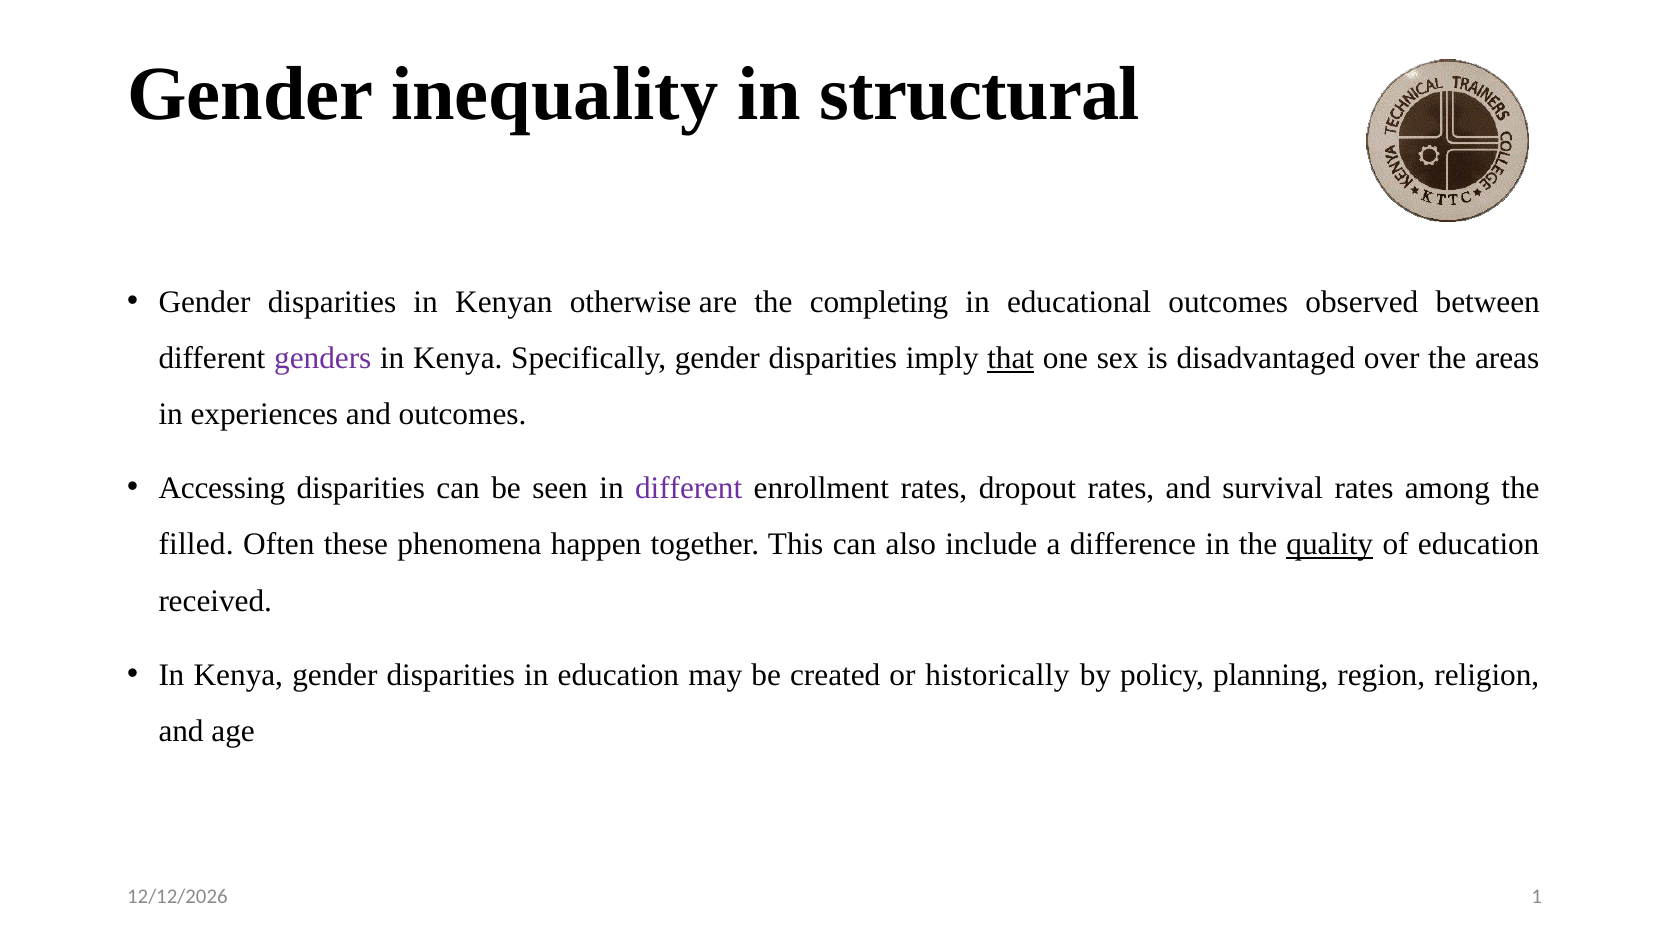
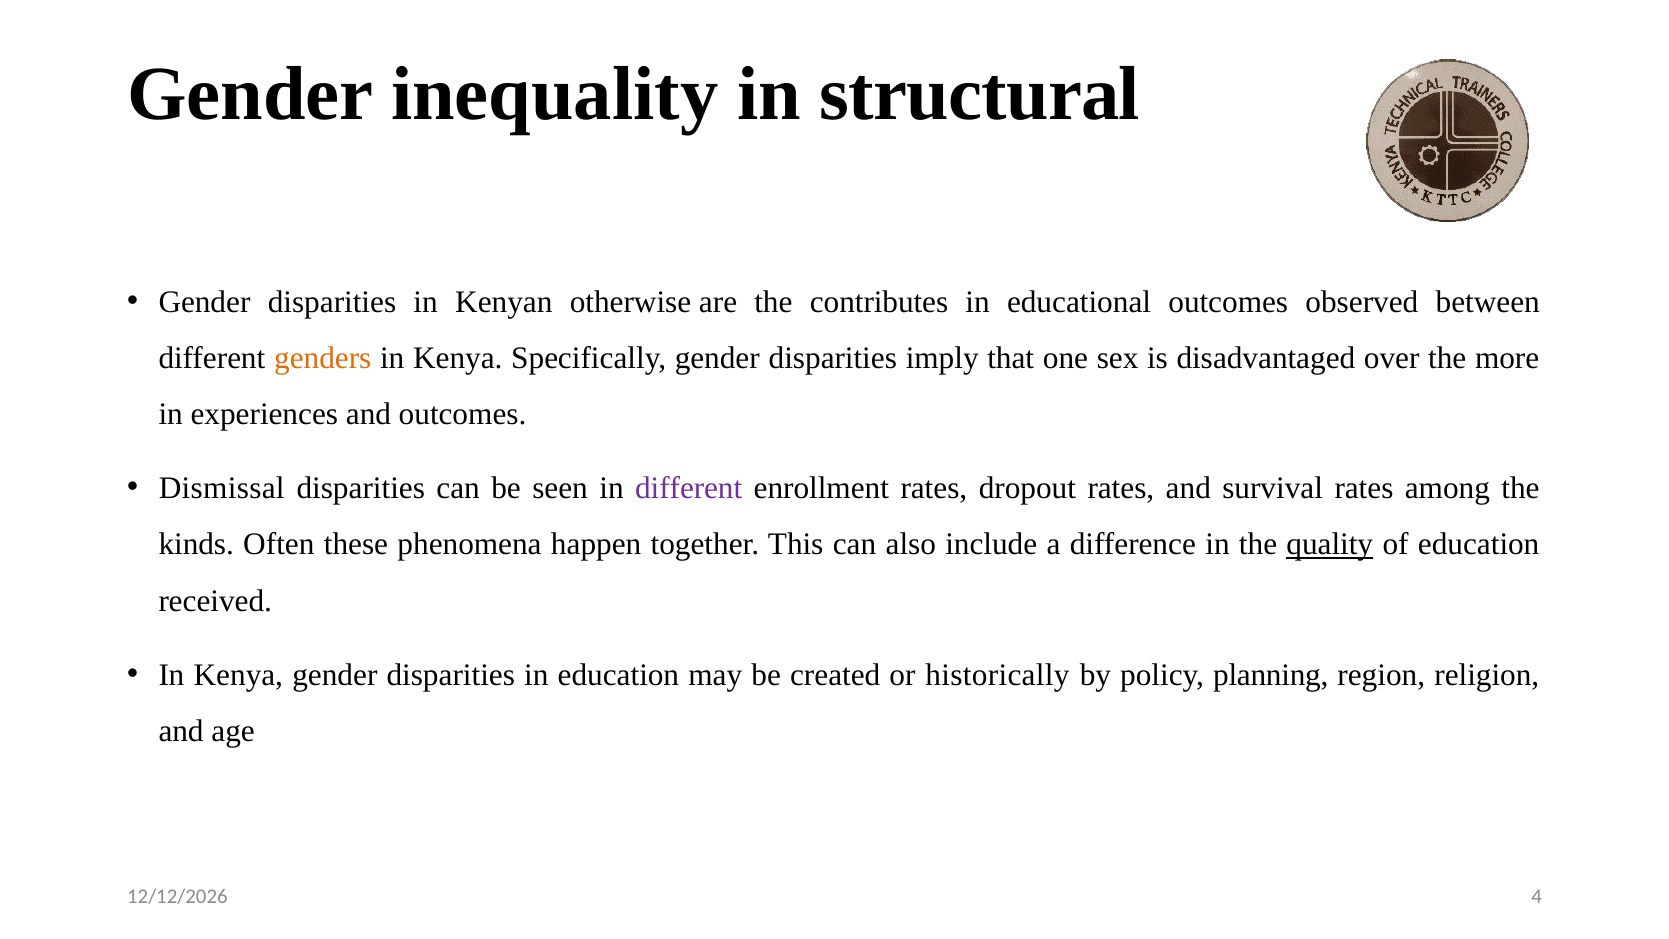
completing: completing -> contributes (879, 302)
genders colour: purple -> orange (323, 358)
that underline: present -> none (1011, 358)
areas: areas -> more (1507, 358)
Accessing: Accessing -> Dismissal (222, 488)
filled: filled -> kinds (196, 545)
1: 1 -> 4 (1537, 896)
